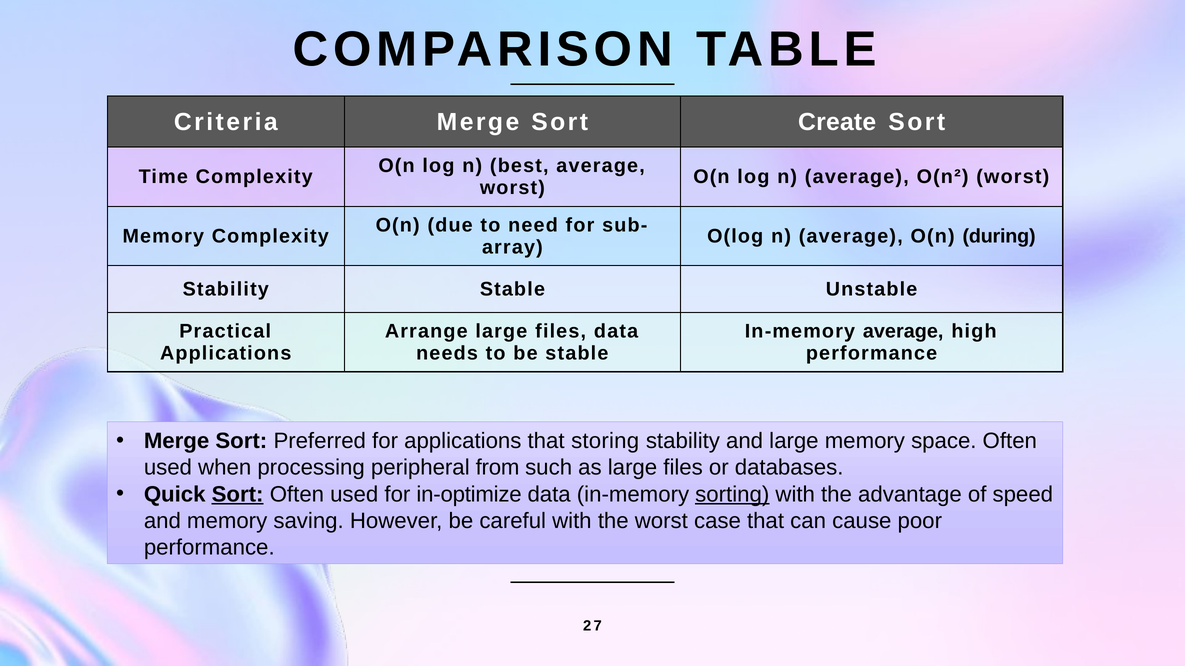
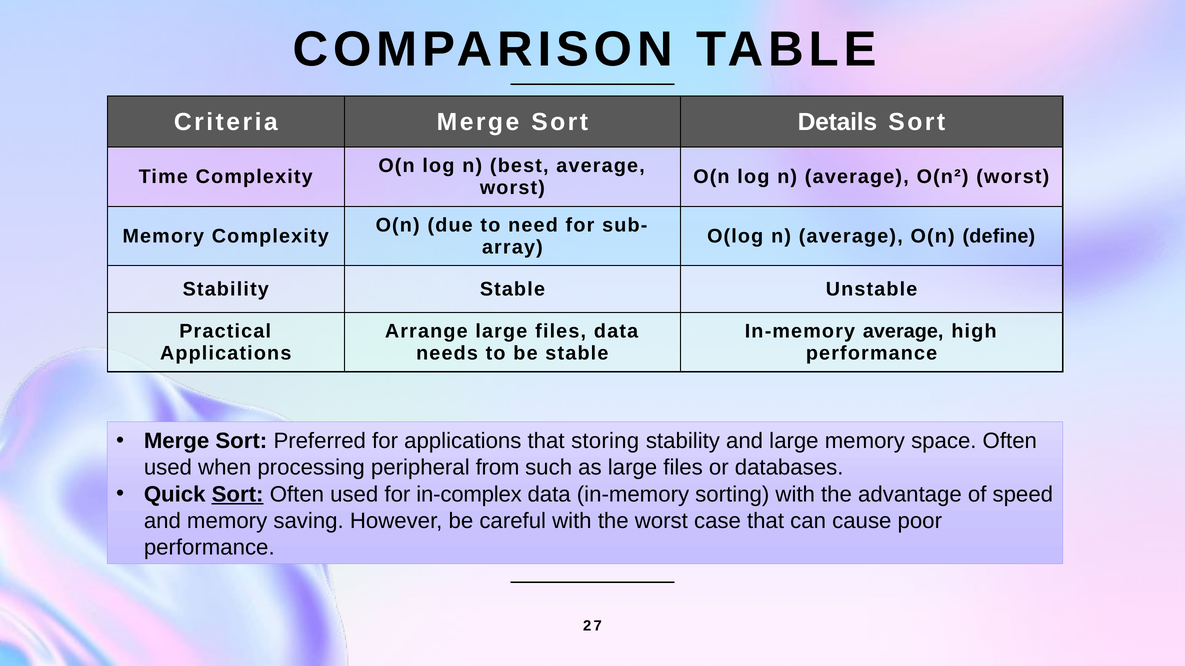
Create: Create -> Details (837, 122)
during: during -> define (999, 236)
in-optimize: in-optimize -> in-complex (469, 495)
sorting underline: present -> none (732, 495)
